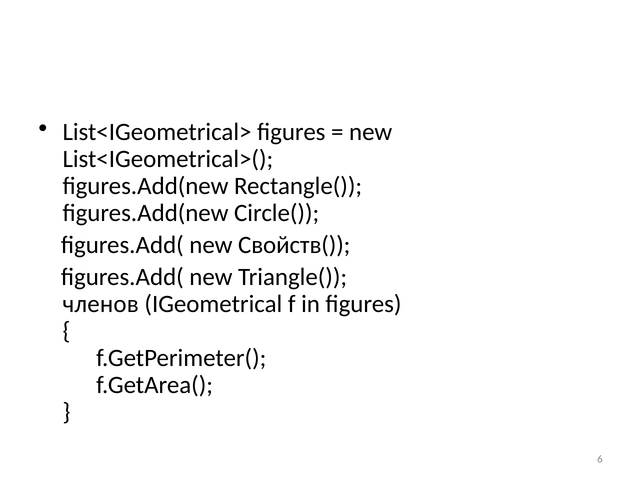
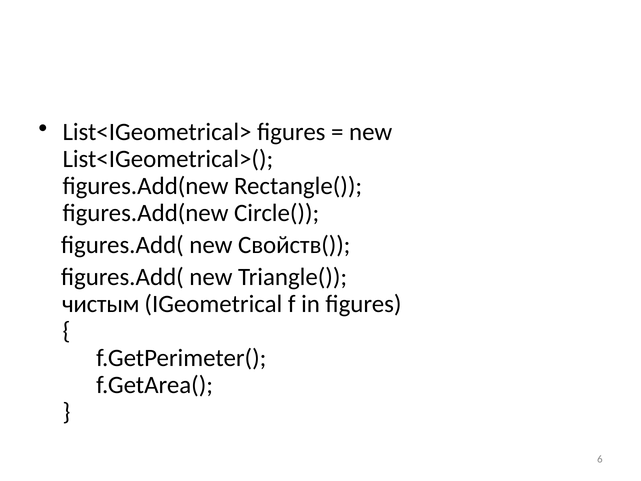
членов: членов -> чистым (101, 304)
